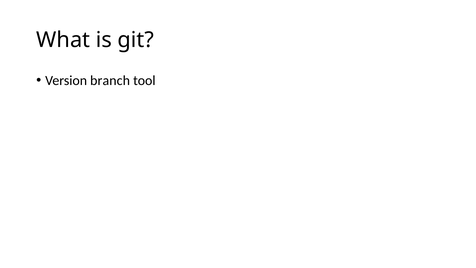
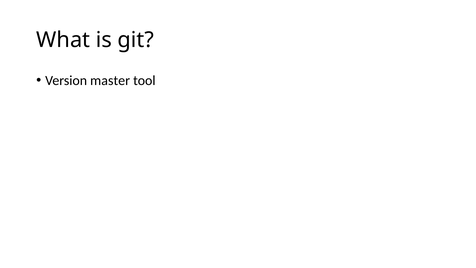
branch: branch -> master (110, 80)
